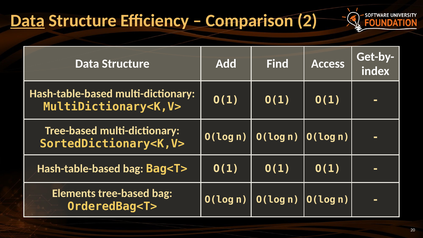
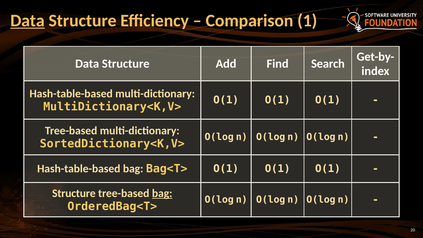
2: 2 -> 1 (307, 21)
Access: Access -> Search (328, 64)
Elements: Elements -> Structure (74, 193)
bag underline: none -> present (162, 193)
